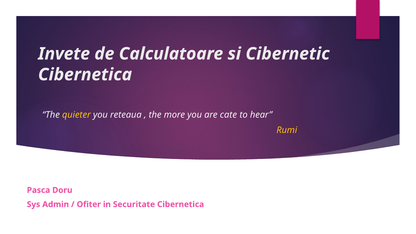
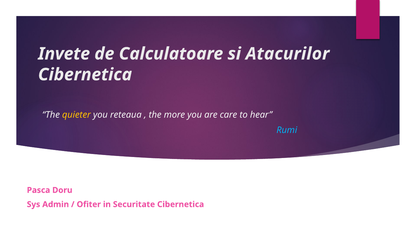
Cibernetic: Cibernetic -> Atacurilor (288, 54)
cate: cate -> care (229, 115)
Rumi colour: yellow -> light blue (287, 130)
